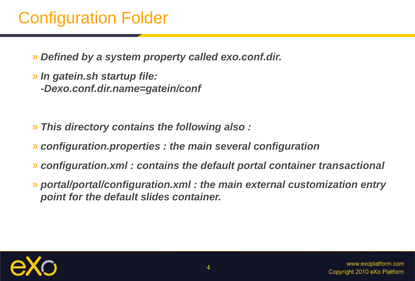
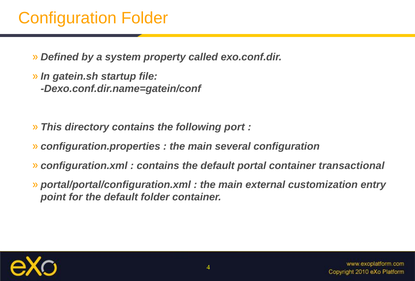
also: also -> port (234, 127)
default slides: slides -> folder (155, 197)
